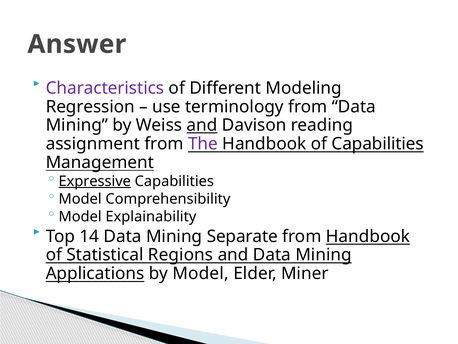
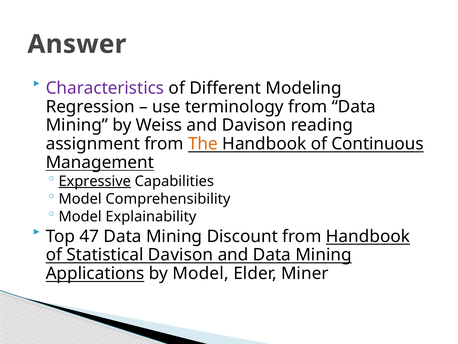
and underline: present -> none (202, 125)
The colour: purple -> orange (203, 144)
of Capabilities: Capabilities -> Continuous (378, 144)
14: 14 -> 47 (89, 236)
Separate: Separate -> Discount (242, 236)
Statistical Regions: Regions -> Davison (181, 255)
